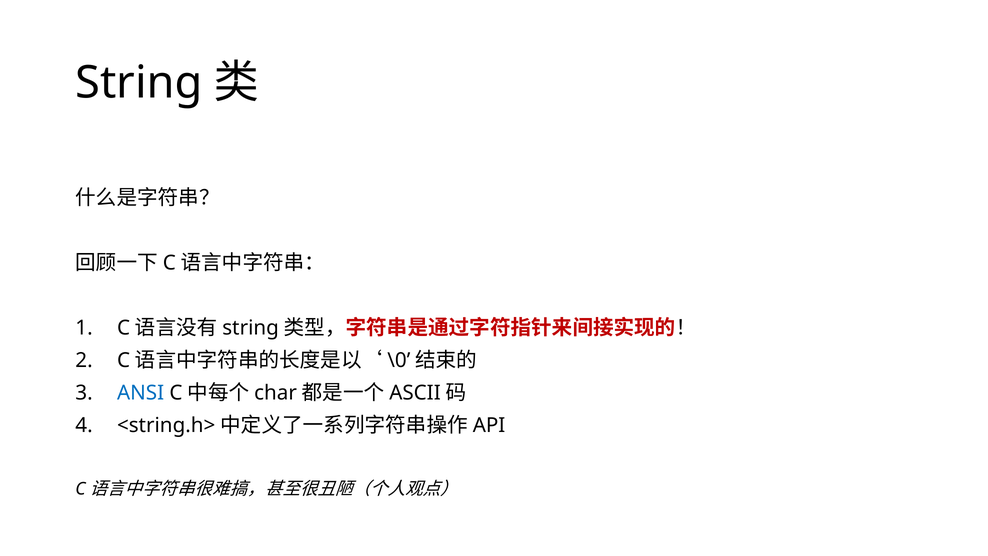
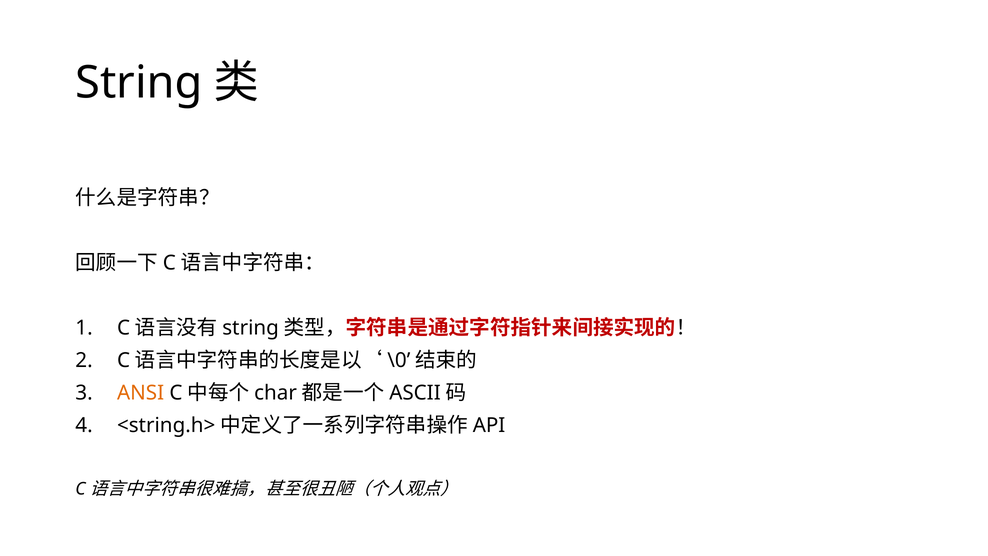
ANSI colour: blue -> orange (141, 393)
